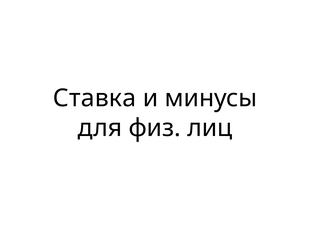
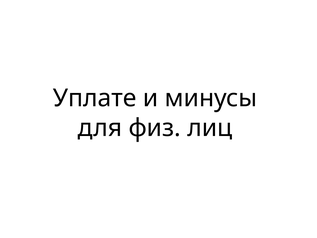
Ставка: Ставка -> Уплате (95, 98)
